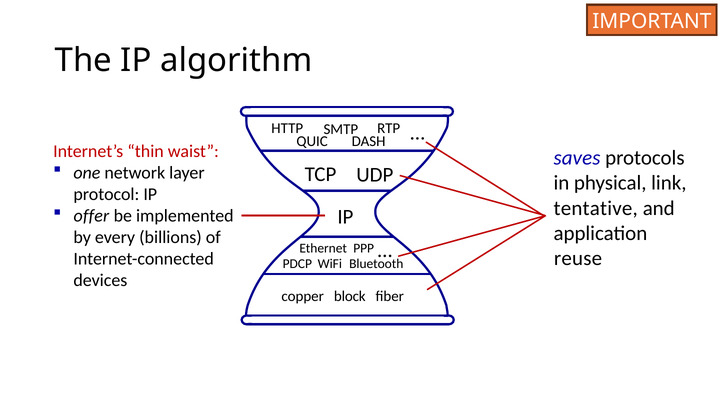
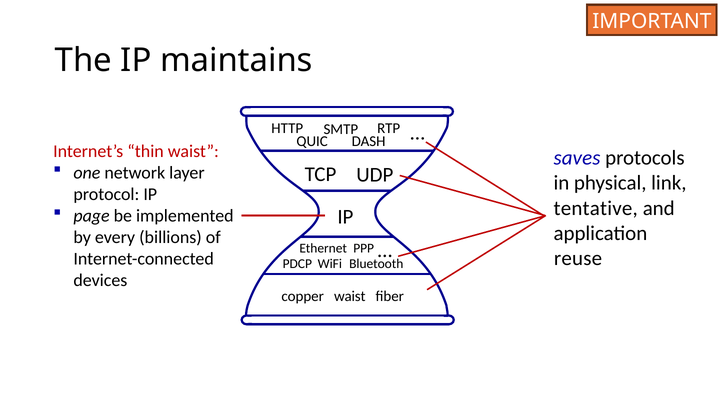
algorithm: algorithm -> maintains (236, 60)
offer: offer -> page (92, 216)
copper block: block -> waist (350, 296)
